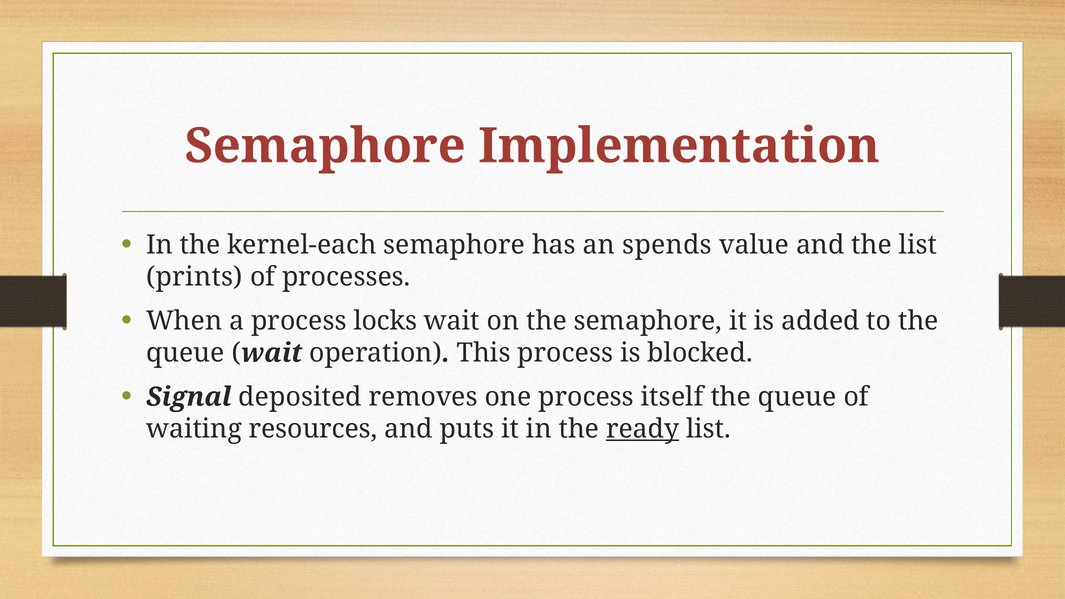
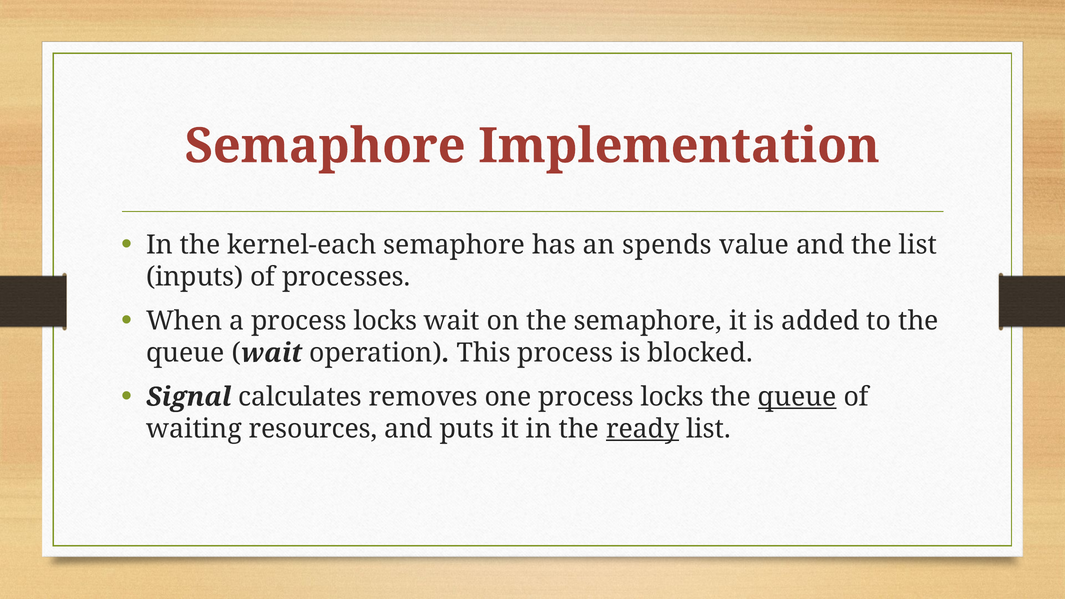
prints: prints -> inputs (195, 277)
deposited: deposited -> calculates (300, 397)
one process itself: itself -> locks (672, 397)
queue underline: none -> present (797, 397)
